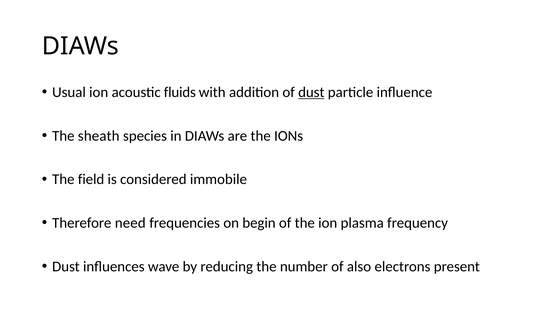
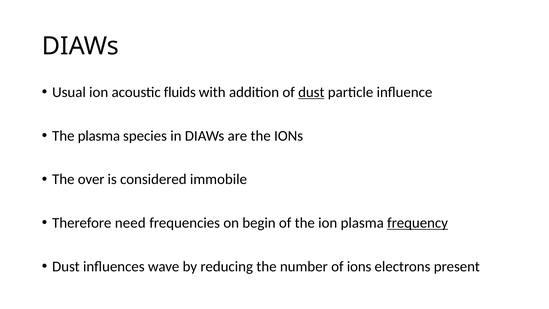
The sheath: sheath -> plasma (99, 136)
field: field -> over (91, 179)
frequency underline: none -> present (418, 223)
of also: also -> ions (359, 266)
